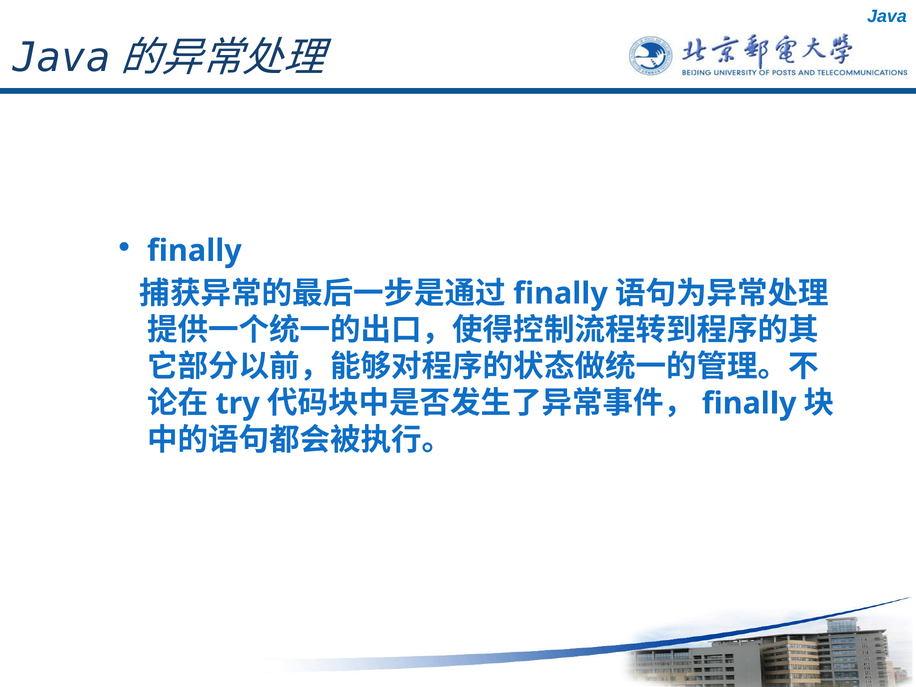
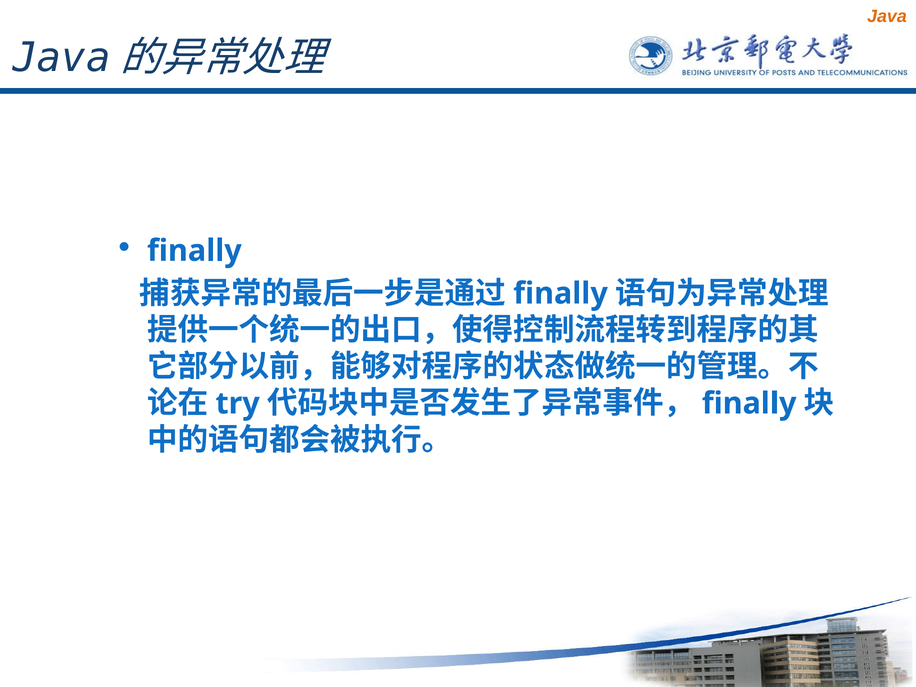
Java colour: blue -> orange (887, 17)
